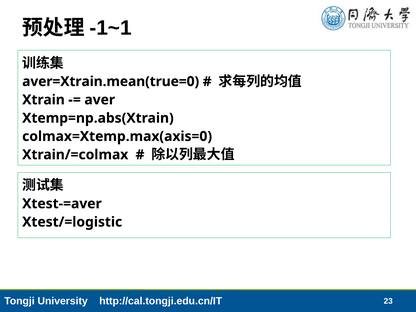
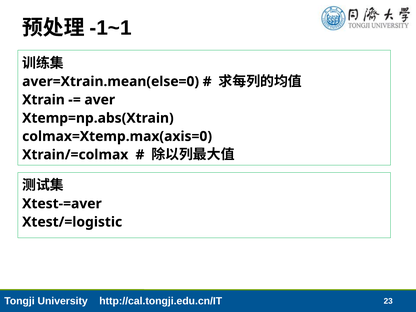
aver=Xtrain.mean(true=0: aver=Xtrain.mean(true=0 -> aver=Xtrain.mean(else=0 (111, 82)
